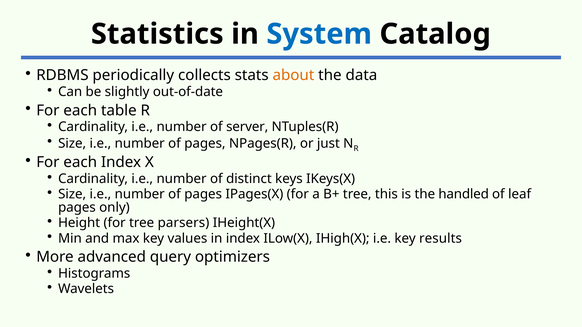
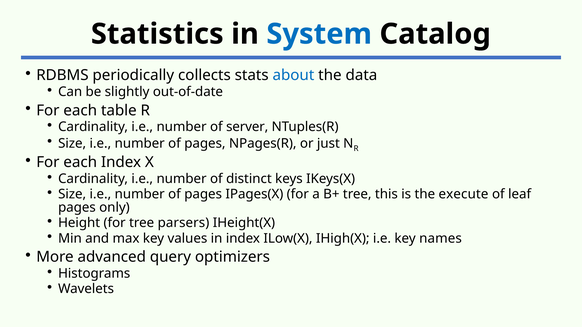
about colour: orange -> blue (293, 75)
handled: handled -> execute (463, 194)
results: results -> names (441, 239)
